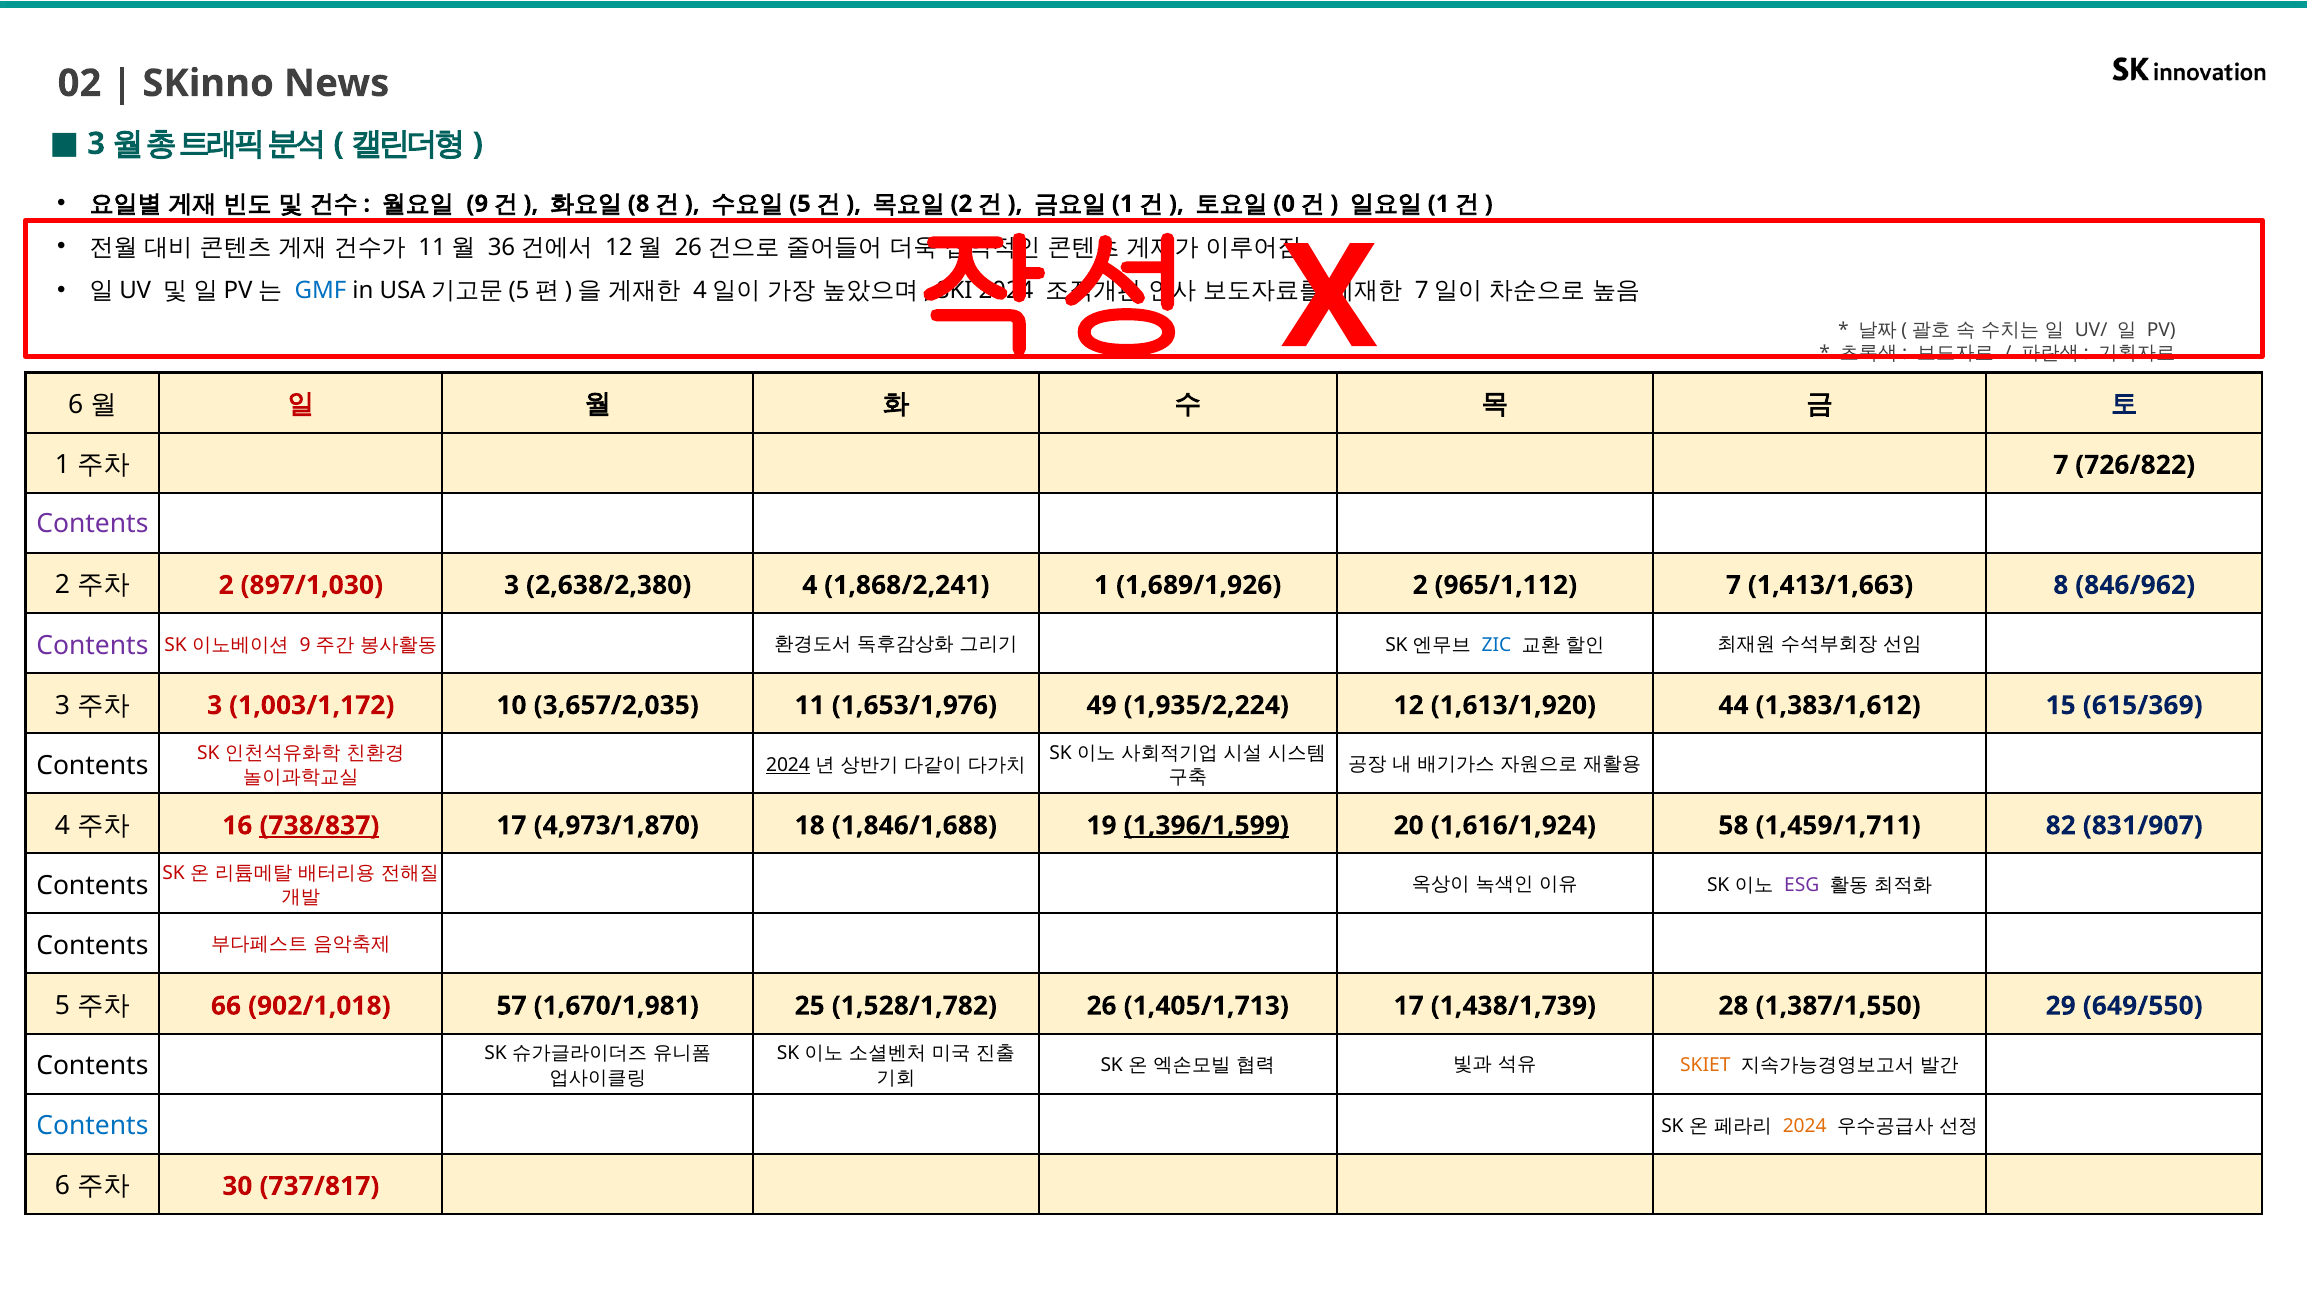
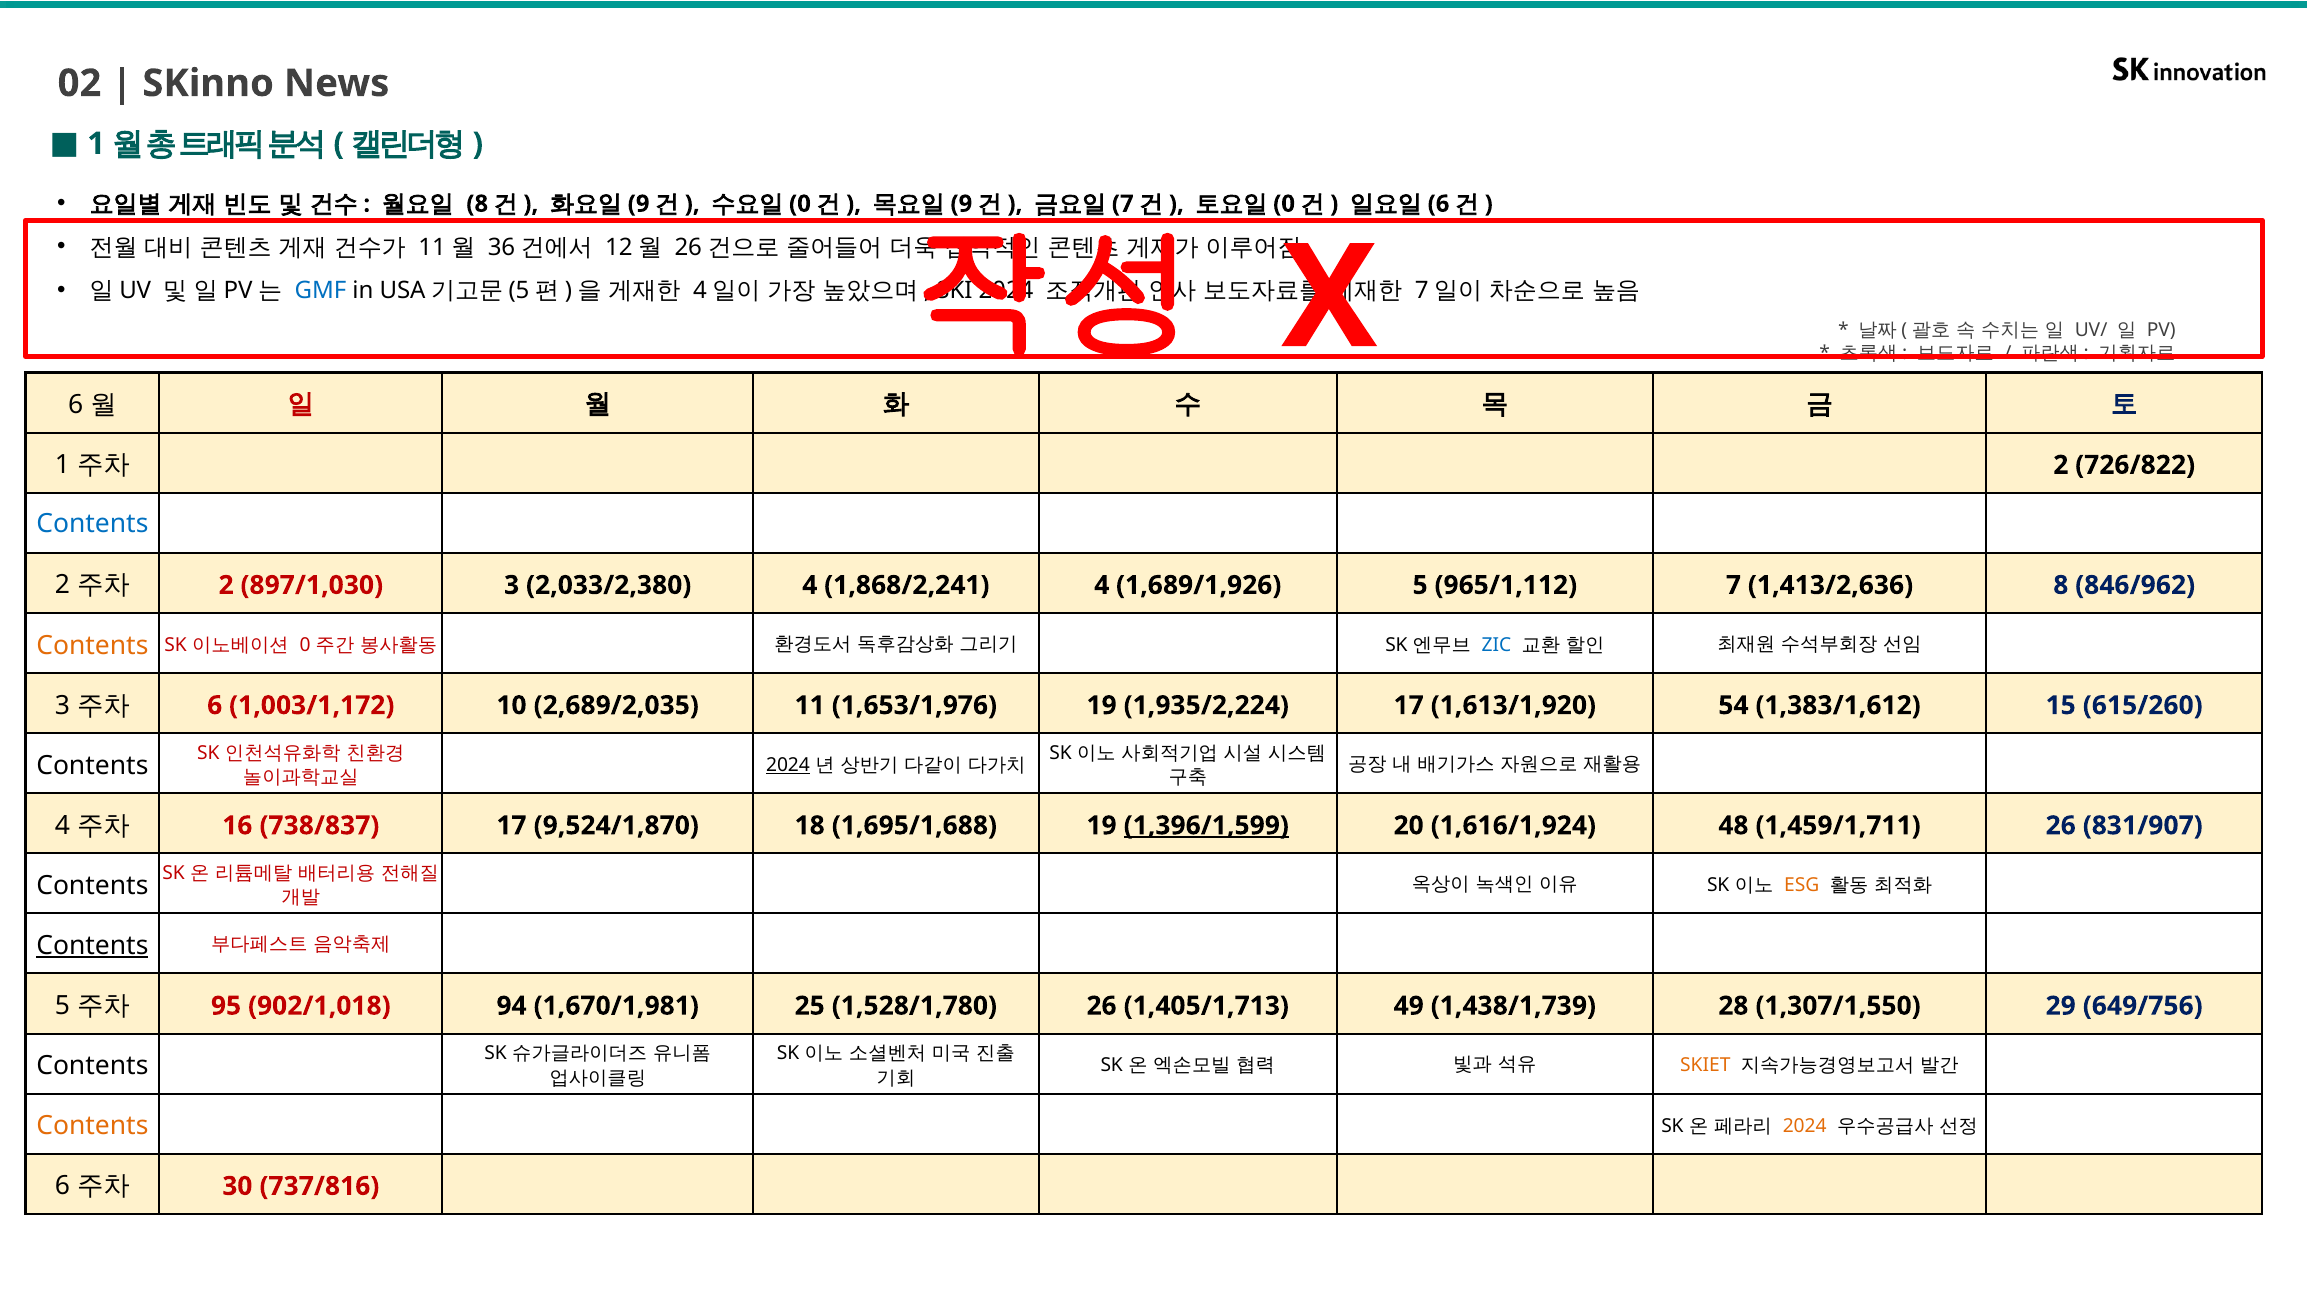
3: 3 -> 1 (96, 144)
9: 9 -> 8 (477, 204)
8: 8 -> 9 (639, 204)
5: 5 -> 0 (800, 204)
2: 2 -> 9 (961, 204)
1: 1 -> 7 (1123, 204)
1: 1 -> 6 (1439, 204)
7: 7 -> 2 (2061, 465)
Contents colour: purple -> blue (92, 524)
2,638/2,380: 2,638/2,380 -> 2,033/2,380 (609, 585)
1,868/2,241 1: 1 -> 4 (1102, 585)
1,689/1,926 2: 2 -> 5 (1420, 585)
1,413/1,663: 1,413/1,663 -> 1,413/2,636 (1831, 585)
Contents colour: purple -> orange (92, 645)
9: 9 -> 0 (305, 645)
3: 3 -> 6 (215, 706)
3,657/2,035: 3,657/2,035 -> 2,689/2,035 (616, 706)
1,653/1,976 49: 49 -> 19 (1102, 706)
1,935/2,224 12: 12 -> 17 (1409, 706)
44: 44 -> 54 (1733, 706)
615/369: 615/369 -> 615/260 (2143, 706)
738/837 underline: present -> none (319, 826)
4,973/1,870: 4,973/1,870 -> 9,524/1,870 (616, 826)
1,846/1,688: 1,846/1,688 -> 1,695/1,688 (914, 826)
58: 58 -> 48 (1733, 826)
1,459/1,711 82: 82 -> 26 (2061, 826)
ESG colour: purple -> orange (1802, 886)
Contents underline: none -> present (92, 946)
66: 66 -> 95 (226, 1006)
57: 57 -> 94 (512, 1006)
1,528/1,782: 1,528/1,782 -> 1,528/1,780 (914, 1006)
1,405/1,713 17: 17 -> 49 (1409, 1006)
1,387/1,550: 1,387/1,550 -> 1,307/1,550 (1838, 1006)
649/550: 649/550 -> 649/756 (2143, 1006)
Contents colour: blue -> orange (92, 1126)
737/817: 737/817 -> 737/816 (319, 1186)
